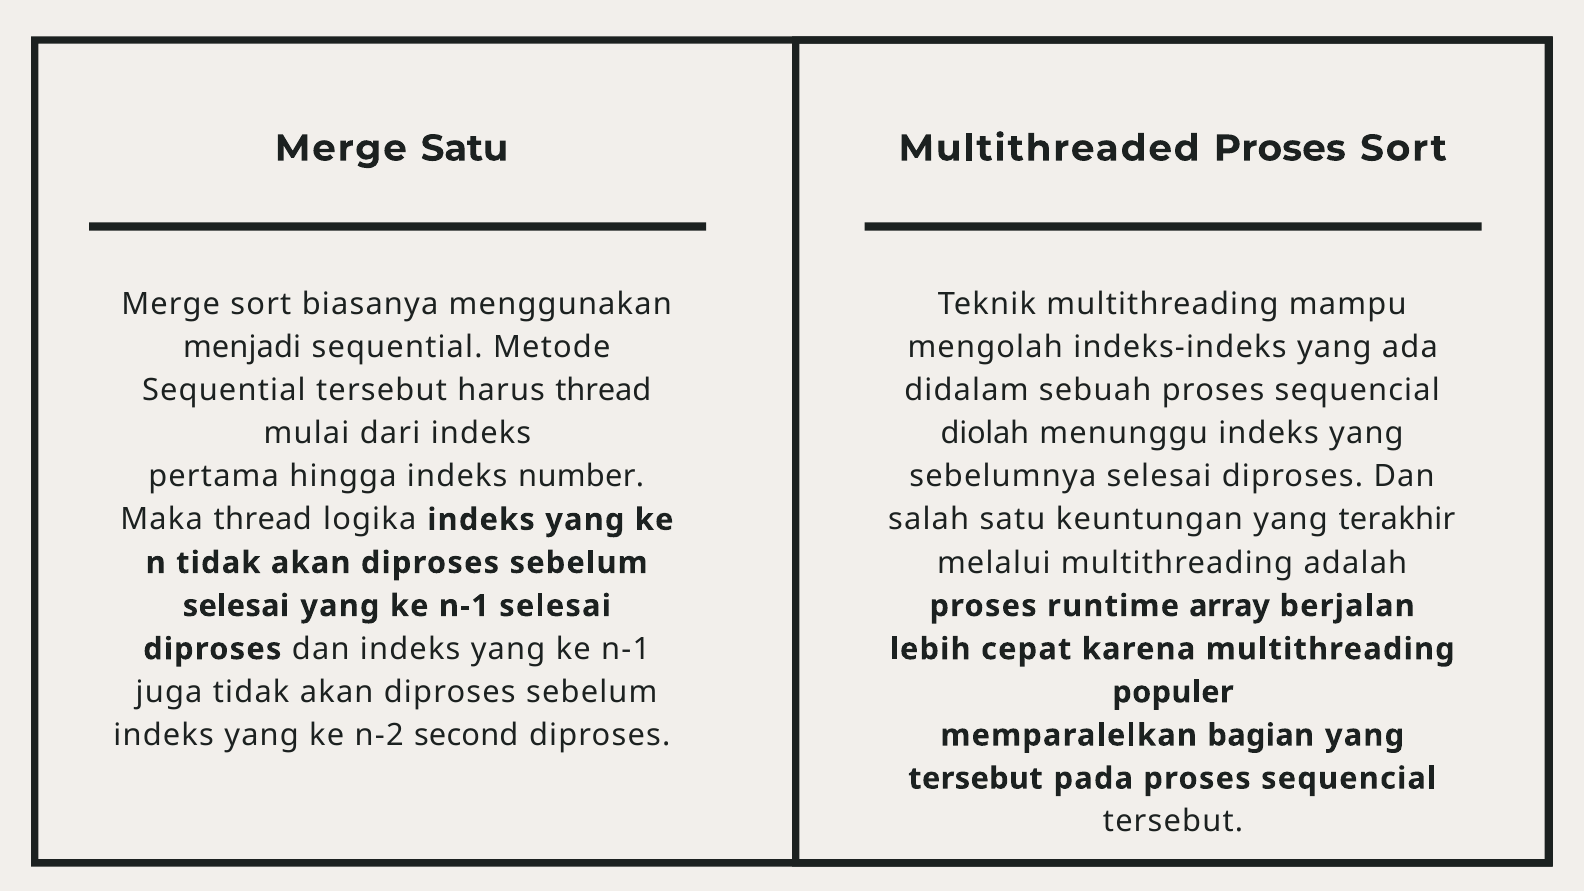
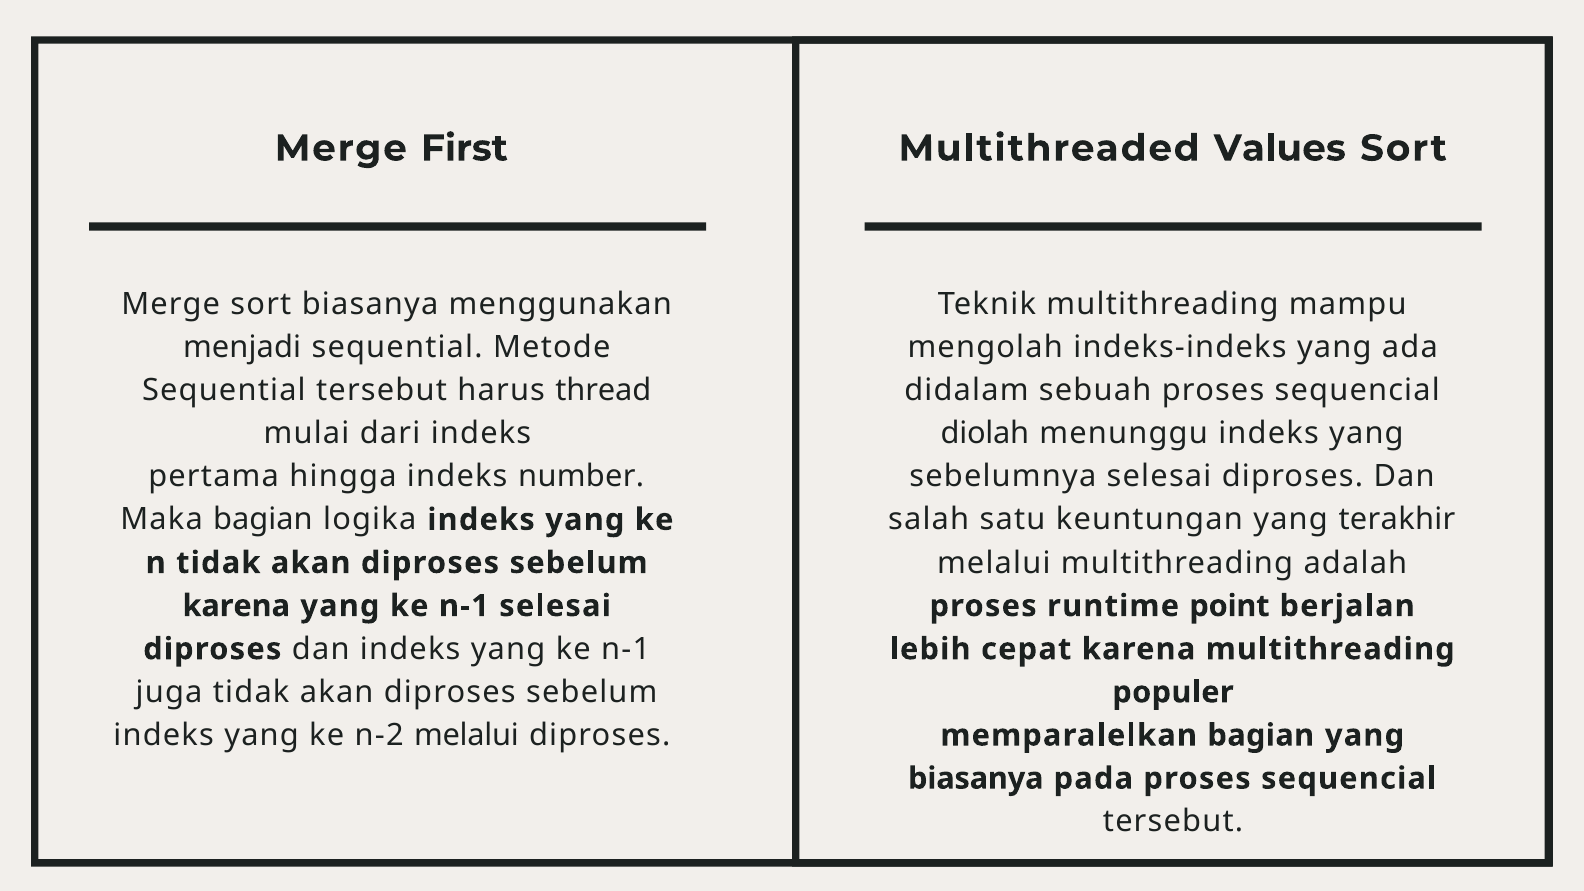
Merge Satu: Satu -> First (464, 148)
Multithreaded Proses: Proses -> Values (1280, 148)
Maka thread: thread -> bagian (263, 520)
selesai: selesai -> karena (236, 606)
array: array -> point (1229, 606)
n-2 second: second -> melalui (466, 735)
tersebut: tersebut -> biasanya (976, 778)
